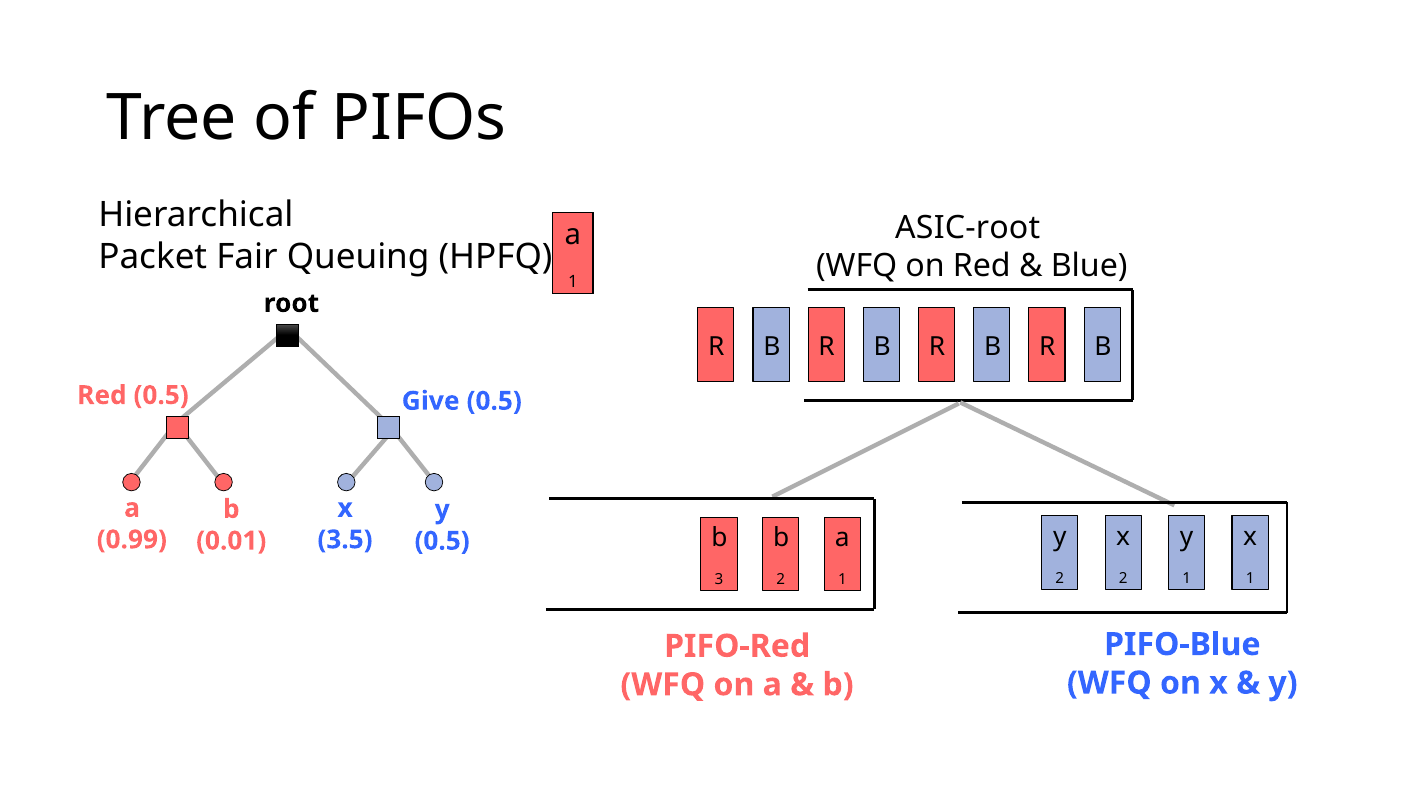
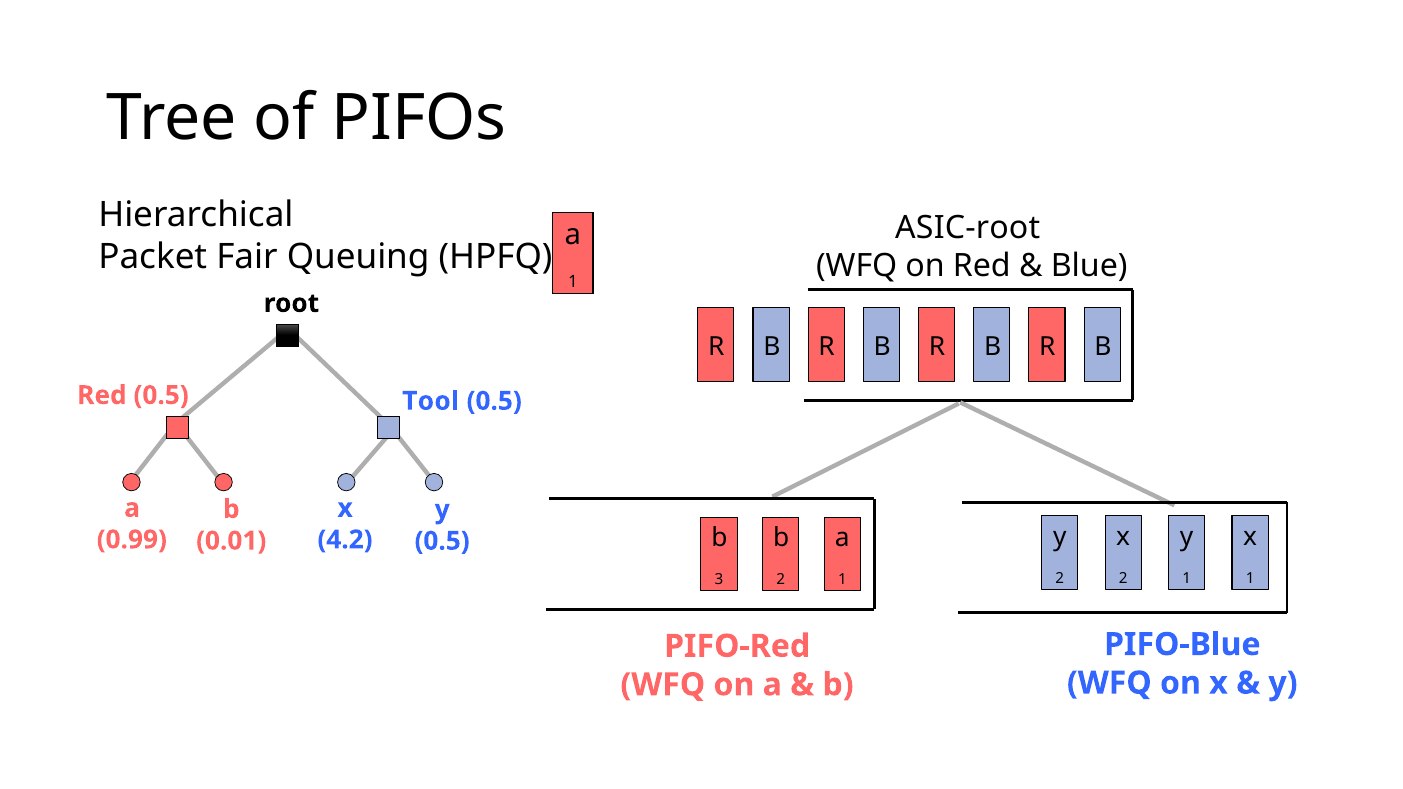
Give: Give -> Tool (431, 401)
3.5: 3.5 -> 4.2 (345, 540)
